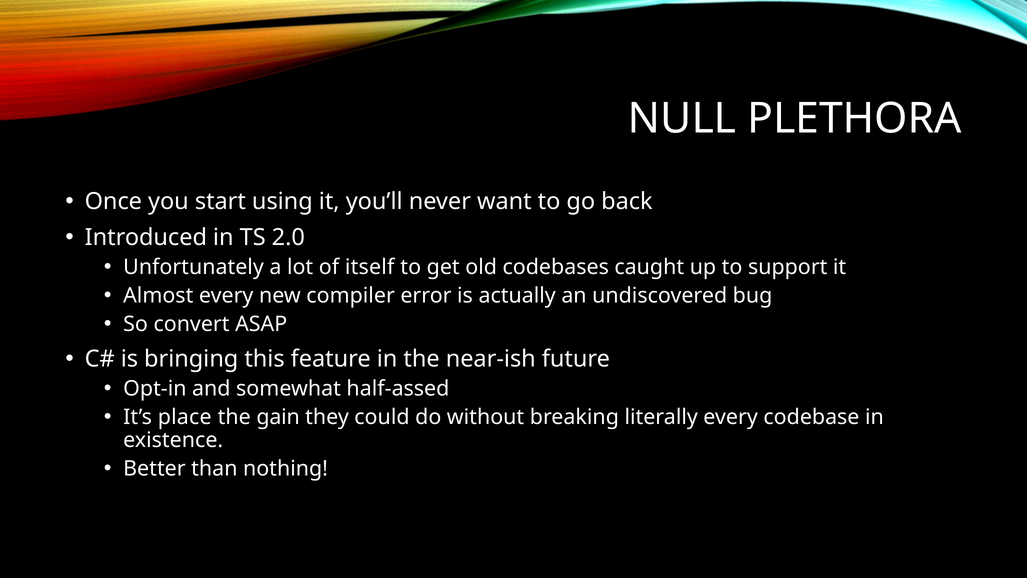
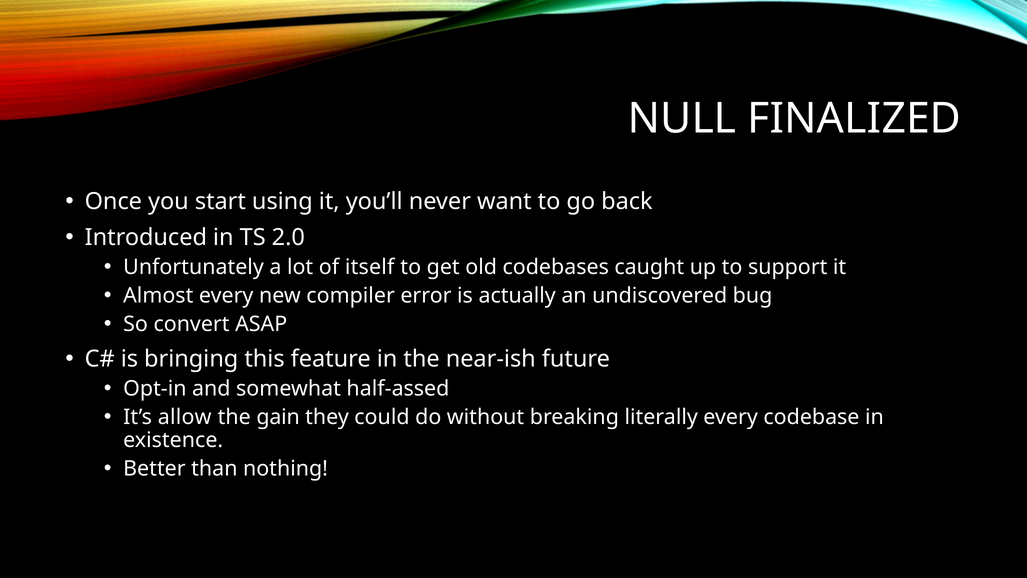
PLETHORA: PLETHORA -> FINALIZED (854, 119)
place: place -> allow (185, 417)
